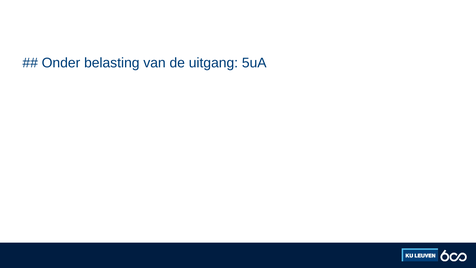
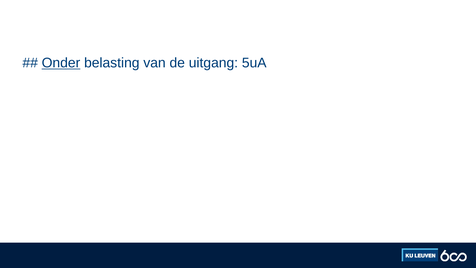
Onder underline: none -> present (61, 63)
